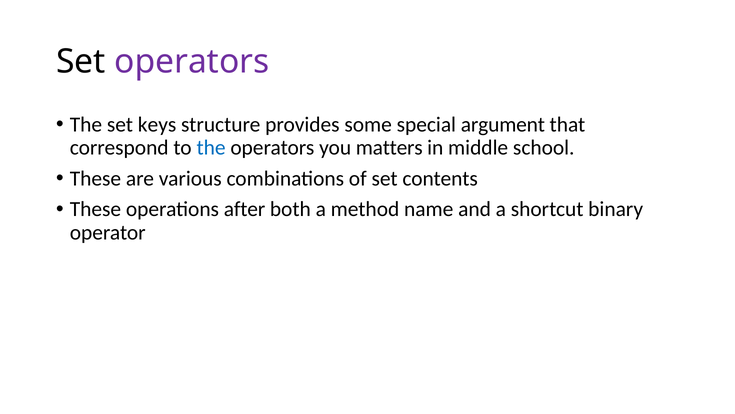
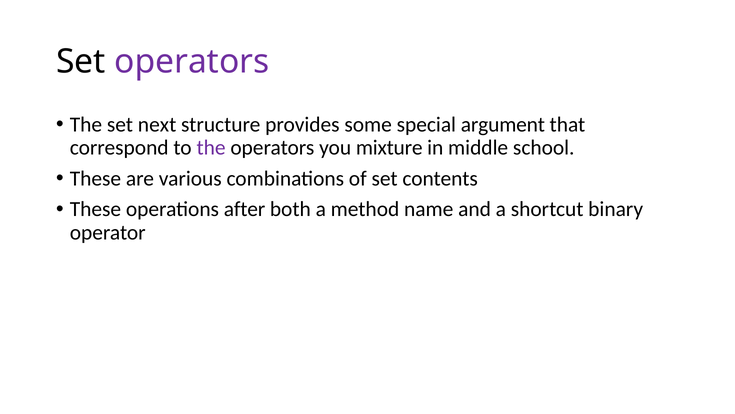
keys: keys -> next (157, 124)
the colour: blue -> purple (211, 147)
matters: matters -> mixture (389, 147)
